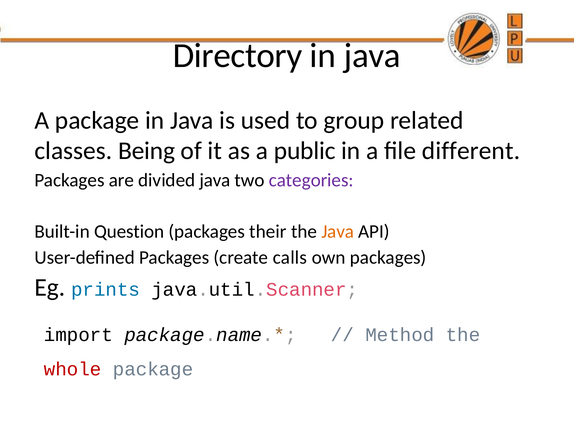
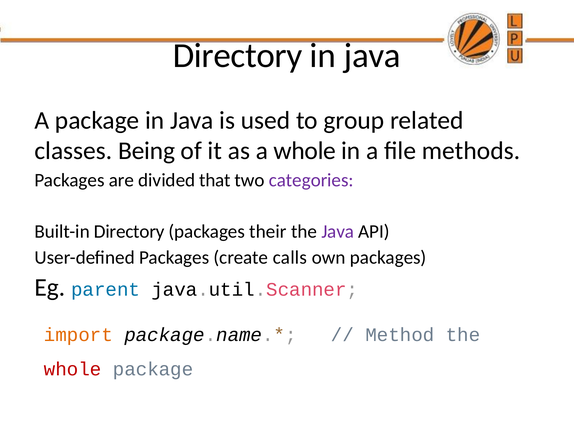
a public: public -> whole (305, 151)
different: different -> methods (471, 151)
divided java: java -> that (215, 180)
Built-in Question: Question -> Directory (129, 232)
Java colour: orange -> purple (338, 232)
prints: prints -> parent (106, 290)
import colour: black -> orange (78, 335)
